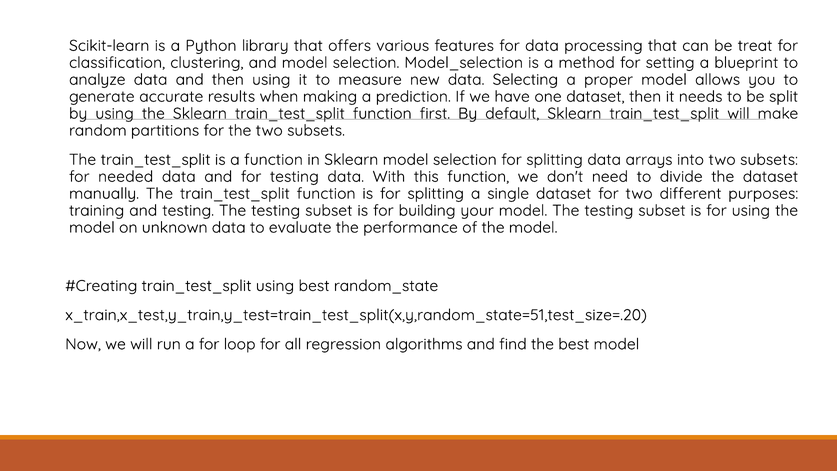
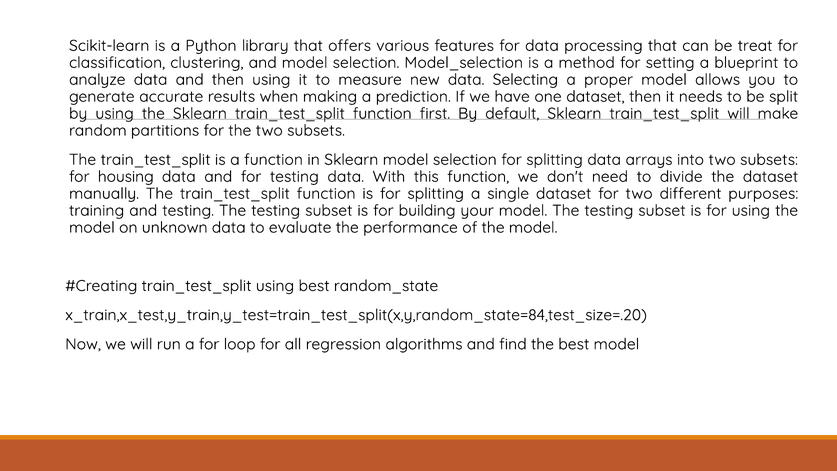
needed: needed -> housing (126, 177)
x_train,x_test,y_train,y_test=train_test_split(x,y,random_state=51,test_size=.20: x_train,x_test,y_train,y_test=train_test_split(x,y,random_state=51,test_size=.20 -> x_train,x_test,y_train,y_test=train_test_split(x,y,random_state=84,test_size=.20 (356, 315)
